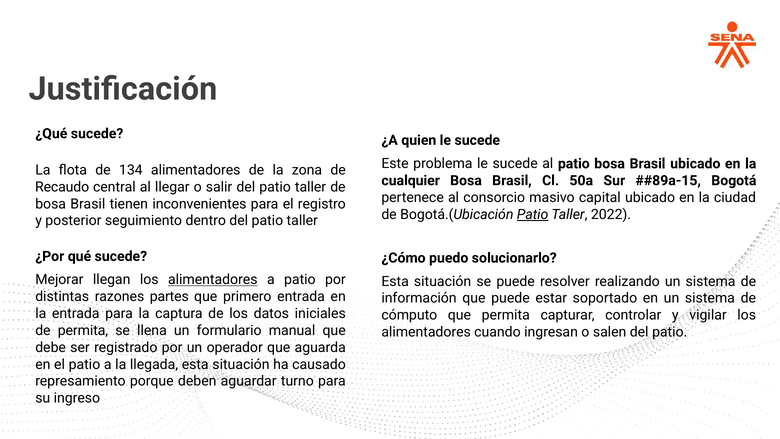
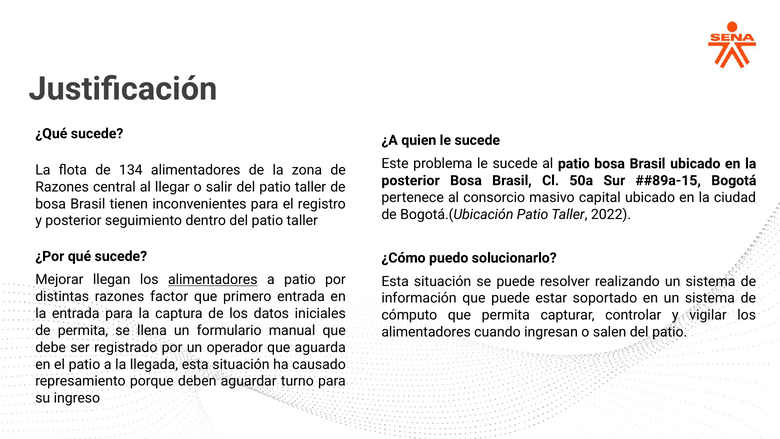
cualquier: cualquier -> posterior (411, 180)
Recaudo: Recaudo -> Razones (62, 187)
Patio underline: present -> none (533, 214)
partes: partes -> factor (169, 297)
